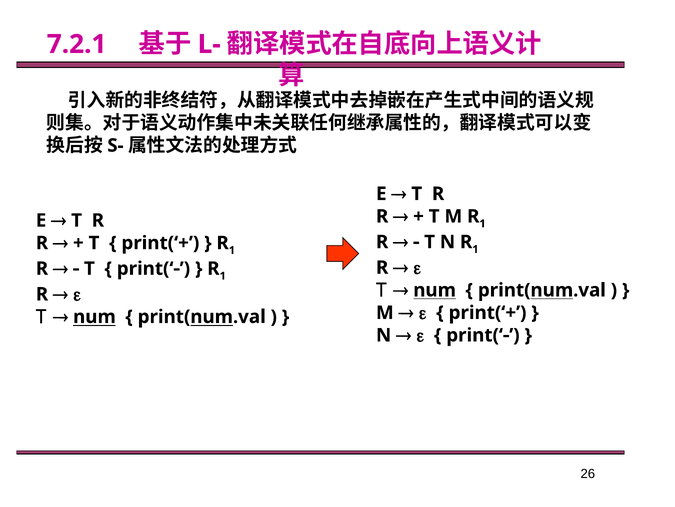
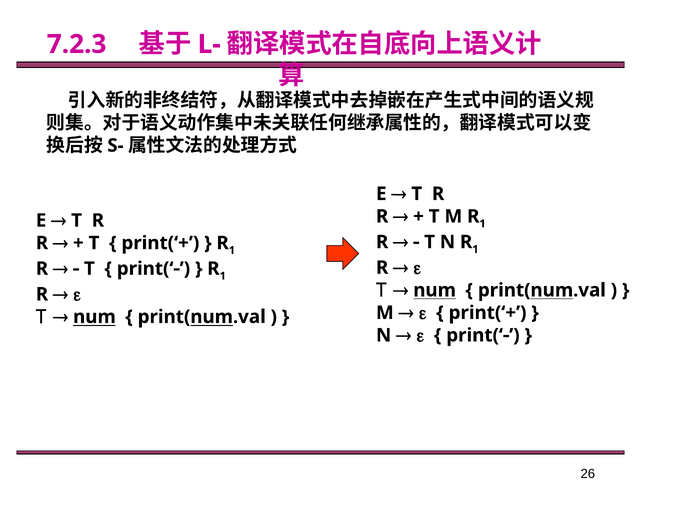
7.2.1: 7.2.1 -> 7.2.3 (77, 44)
